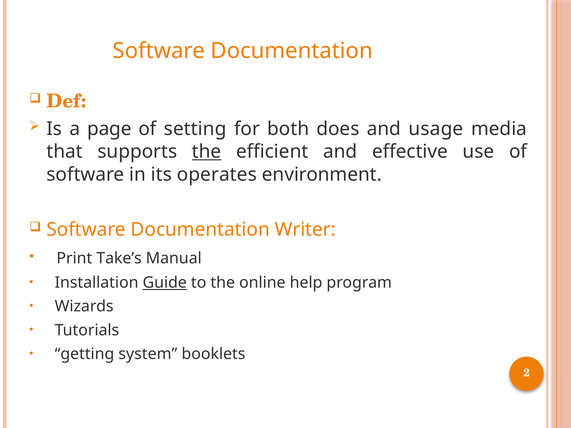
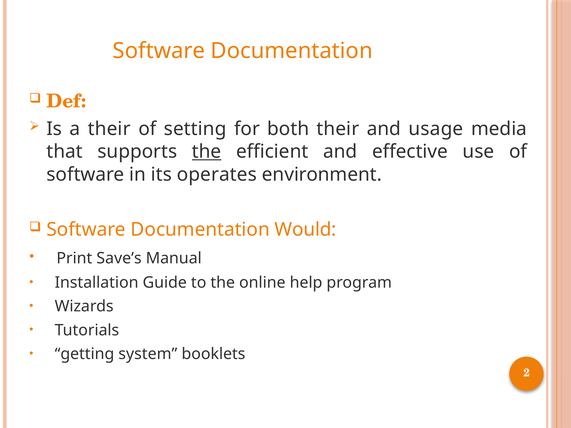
a page: page -> their (109, 129)
both does: does -> their (338, 129)
Writer: Writer -> Would (305, 230)
Take’s: Take’s -> Save’s (119, 258)
Guide underline: present -> none (165, 283)
